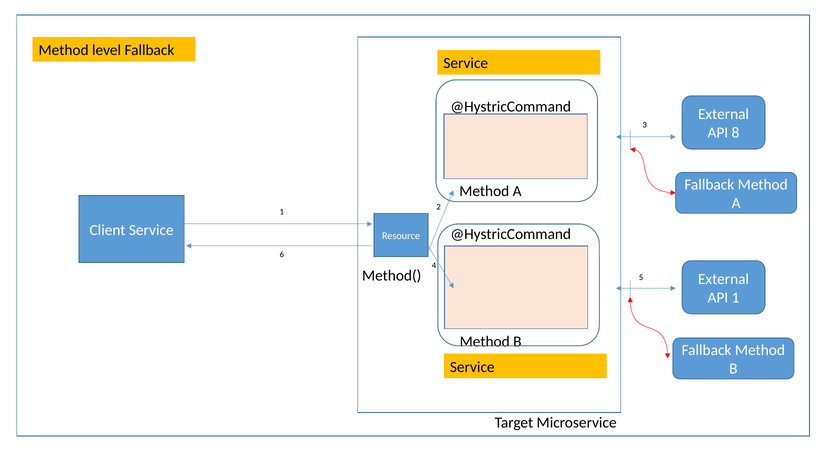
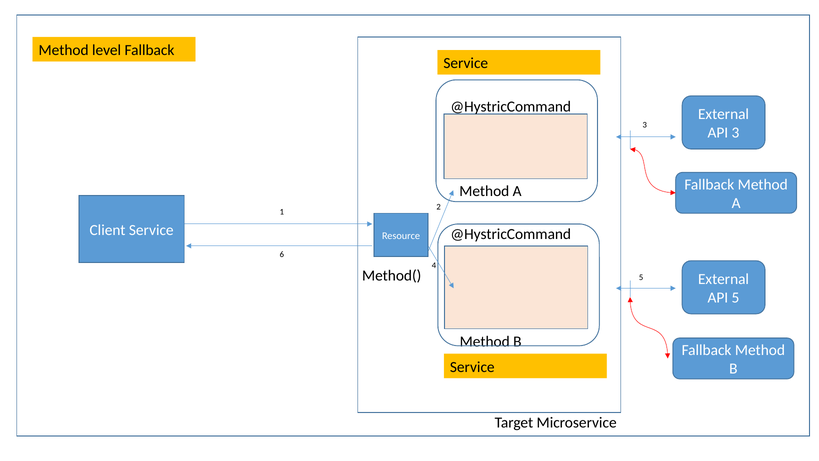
API 8: 8 -> 3 (736, 133)
API 1: 1 -> 5 (736, 297)
